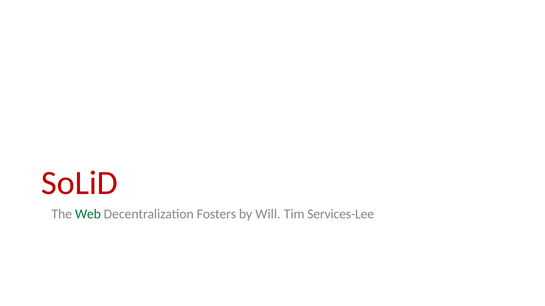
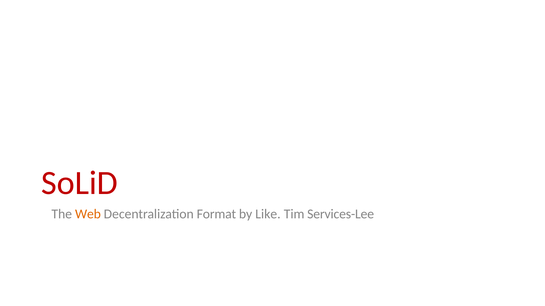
Web colour: green -> orange (88, 214)
Fosters: Fosters -> Format (216, 214)
Will: Will -> Like (268, 214)
